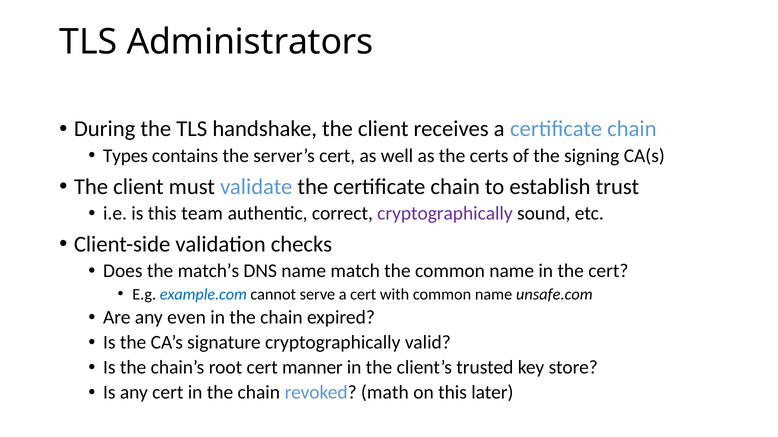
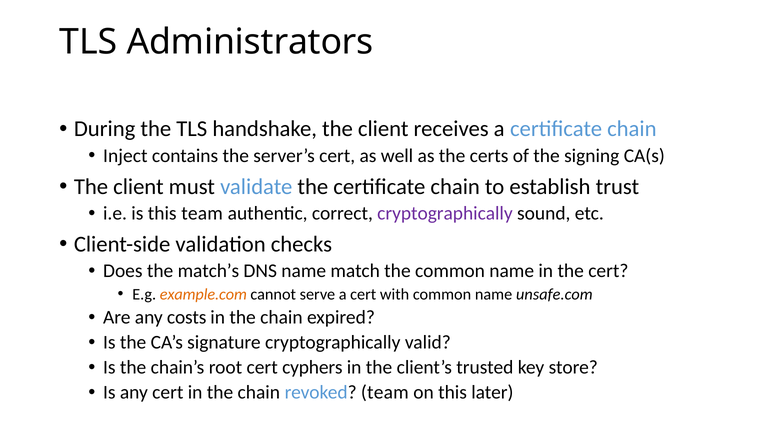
Types: Types -> Inject (125, 156)
example.com colour: blue -> orange (203, 295)
even: even -> costs (187, 318)
manner: manner -> cyphers (312, 368)
revoked math: math -> team (385, 393)
